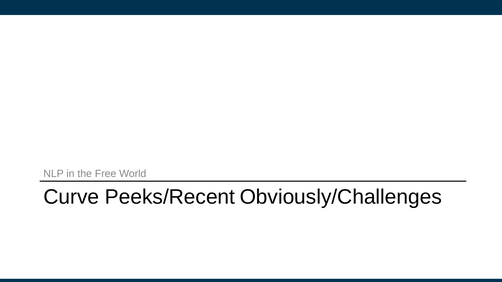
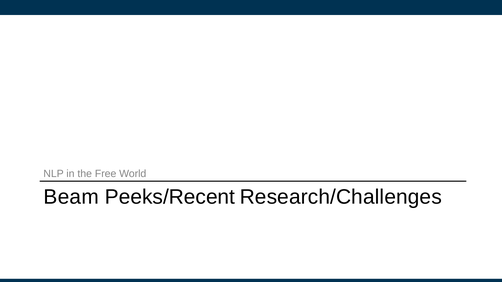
Curve: Curve -> Beam (71, 197)
Obviously/Challenges: Obviously/Challenges -> Research/Challenges (341, 197)
